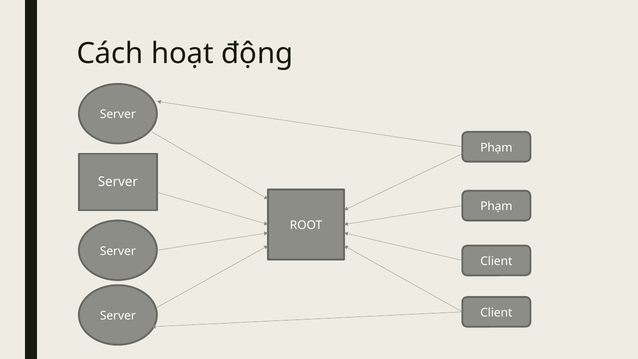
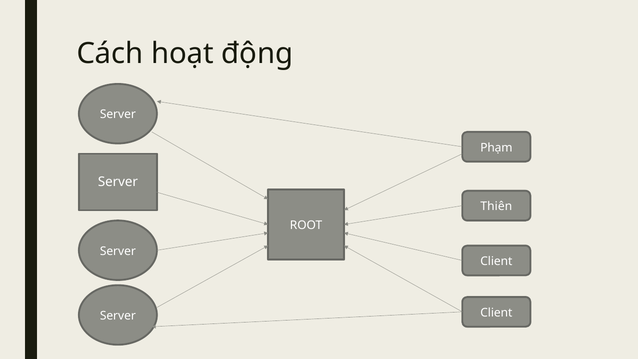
Phạm: Phạm -> Thiên (496, 206)
